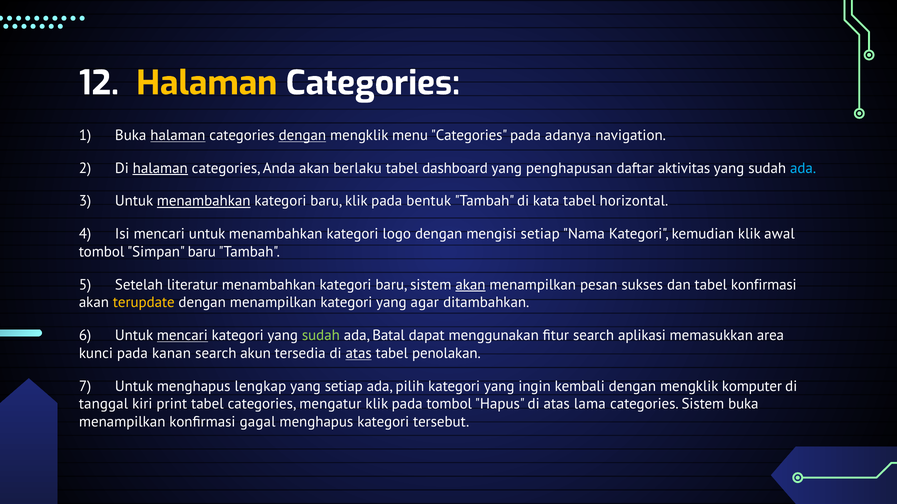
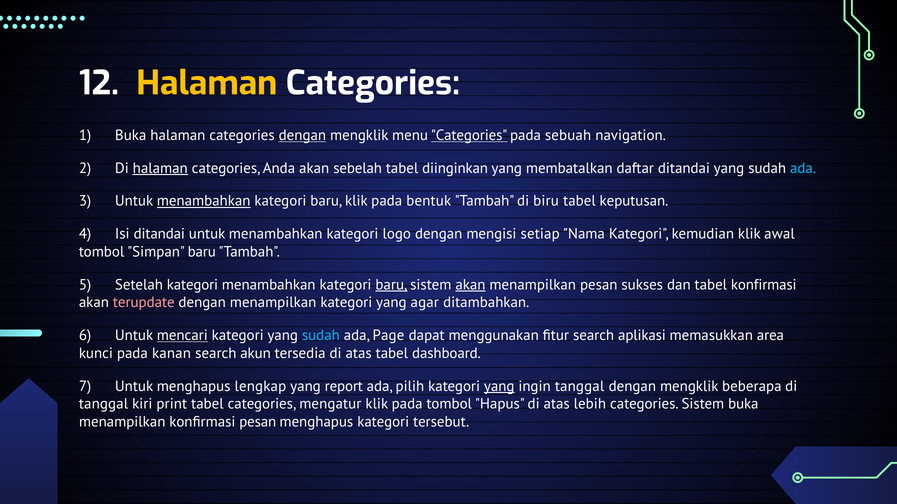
halaman underline: present -> none (178, 135)
Categories underline: none -> present (469, 135)
adanya: adanya -> sebuah (568, 135)
berlaku: berlaku -> sebelah (358, 168)
dashboard: dashboard -> diinginkan (455, 168)
penghapusan: penghapusan -> membatalkan (569, 168)
daftar aktivitas: aktivitas -> ditandai (684, 168)
kata: kata -> biru (546, 201)
horizontal: horizontal -> keputusan (634, 201)
Isi mencari: mencari -> ditandai (159, 234)
Setelah literatur: literatur -> kategori (192, 285)
baru underline: none -> present (391, 285)
terupdate colour: yellow -> pink (144, 303)
sudah colour: light green -> light blue (321, 336)
Batal: Batal -> Page (388, 336)
atas underline: present -> none (359, 354)
penolakan: penolakan -> dashboard (446, 354)
yang setiap: setiap -> report (344, 387)
yang underline: none -> present (499, 387)
ingin kembali: kembali -> tanggal (580, 387)
komputer: komputer -> beberapa (752, 387)
lama: lama -> lebih (590, 405)
konfirmasi gagal: gagal -> pesan (258, 422)
